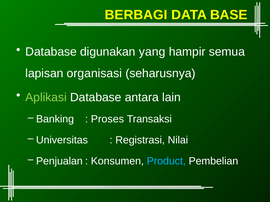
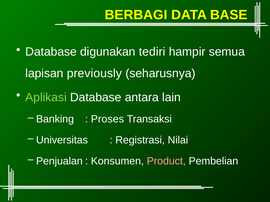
yang: yang -> tediri (152, 52)
organisasi: organisasi -> previously (94, 74)
Product colour: light blue -> pink (166, 161)
